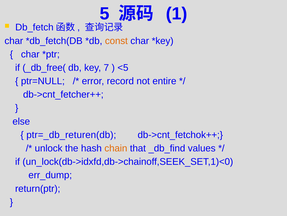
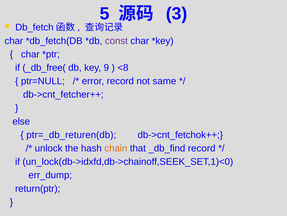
1: 1 -> 3 (177, 14)
const colour: orange -> purple (116, 41)
7: 7 -> 9 (106, 67)
<5: <5 -> <8 (123, 67)
entire: entire -> same (164, 81)
_db_find values: values -> record (202, 148)
